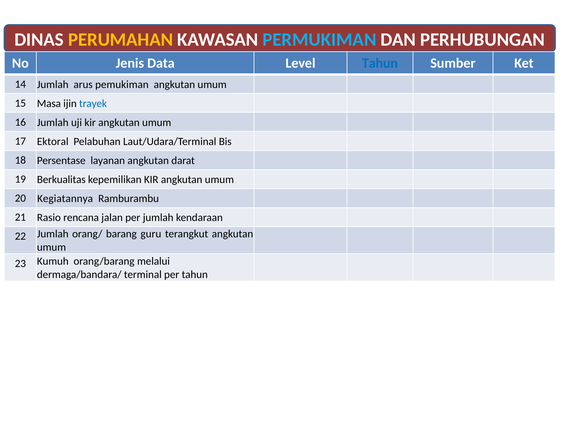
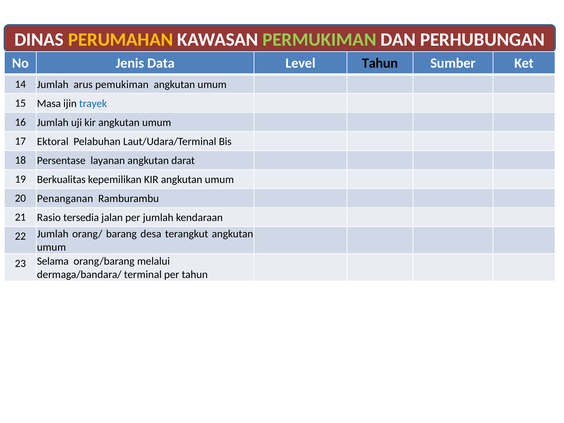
PERMUKIMAN colour: light blue -> light green (319, 40)
Tahun colour: blue -> black (380, 63)
Kegiatannya: Kegiatannya -> Penanganan (65, 198)
rencana: rencana -> tersedia (81, 217)
guru: guru -> desa (151, 234)
Kumuh: Kumuh -> Selama (53, 261)
